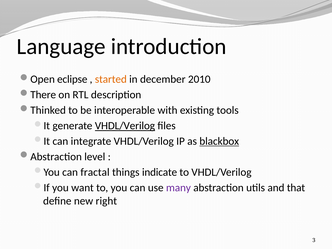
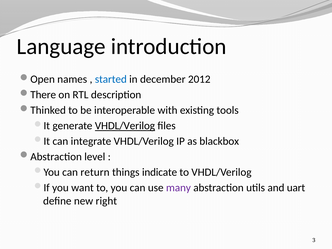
eclipse: eclipse -> names (72, 79)
started colour: orange -> blue (111, 79)
2010: 2010 -> 2012 (199, 79)
blackbox underline: present -> none (219, 141)
fractal: fractal -> return (95, 172)
that: that -> uart (296, 188)
